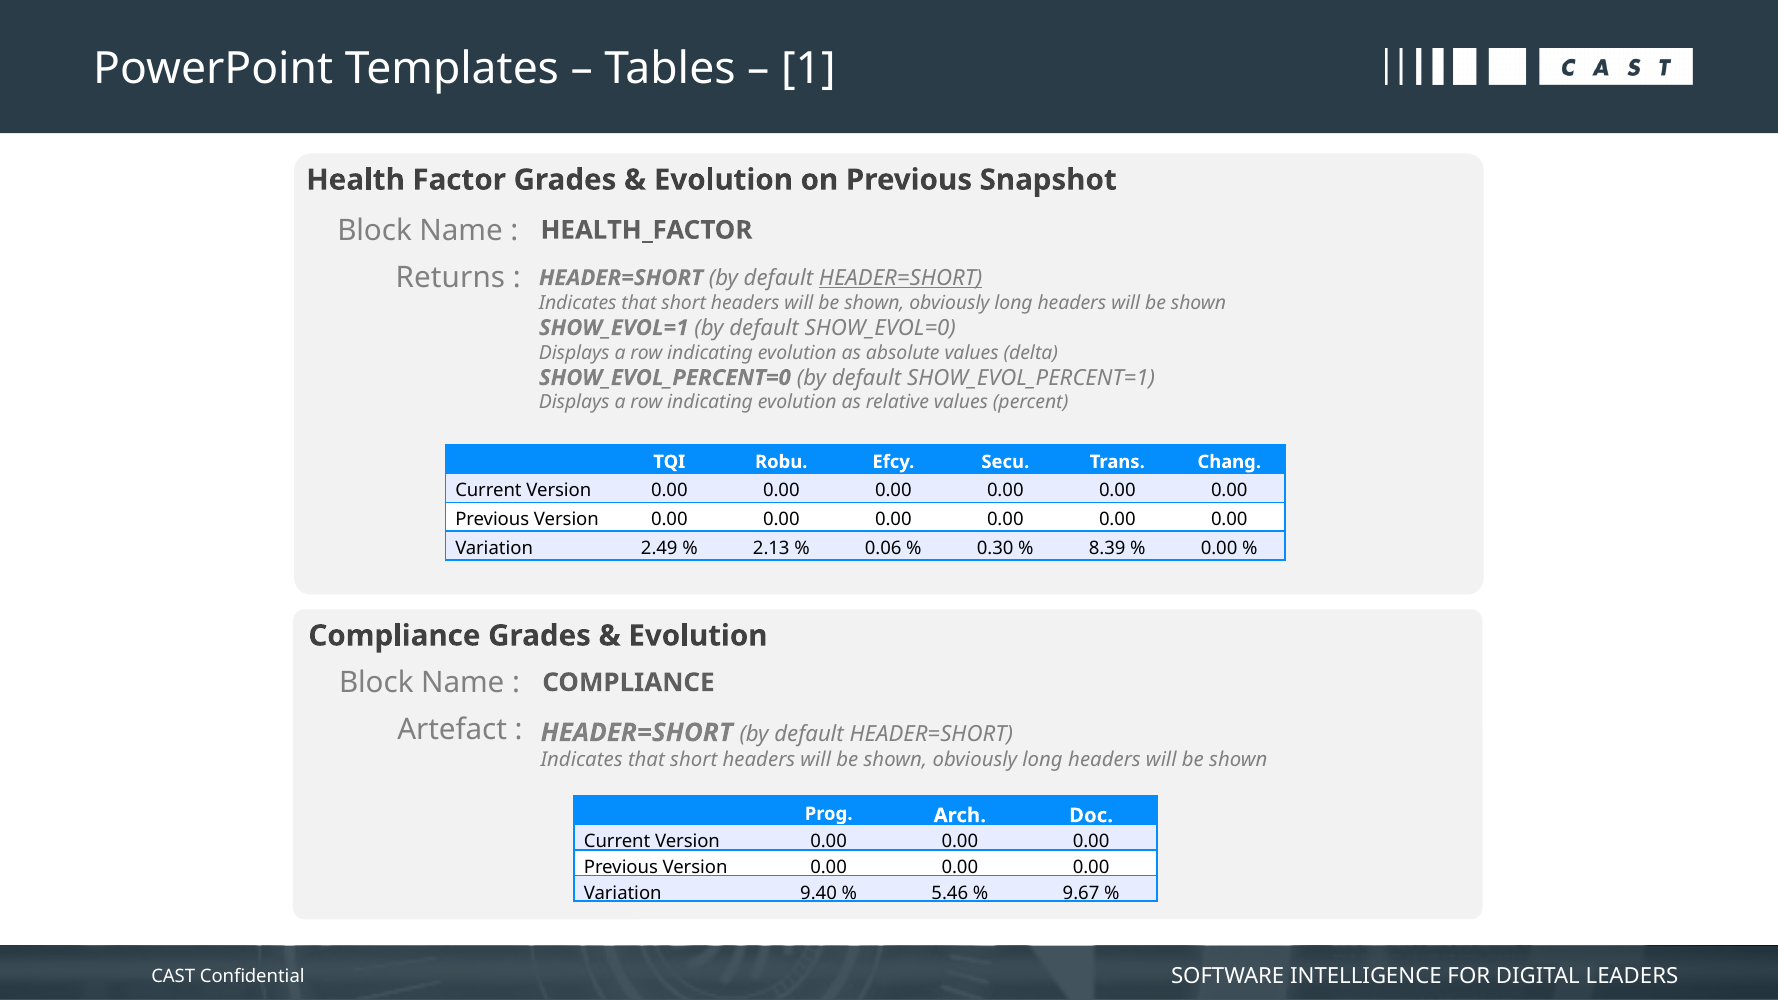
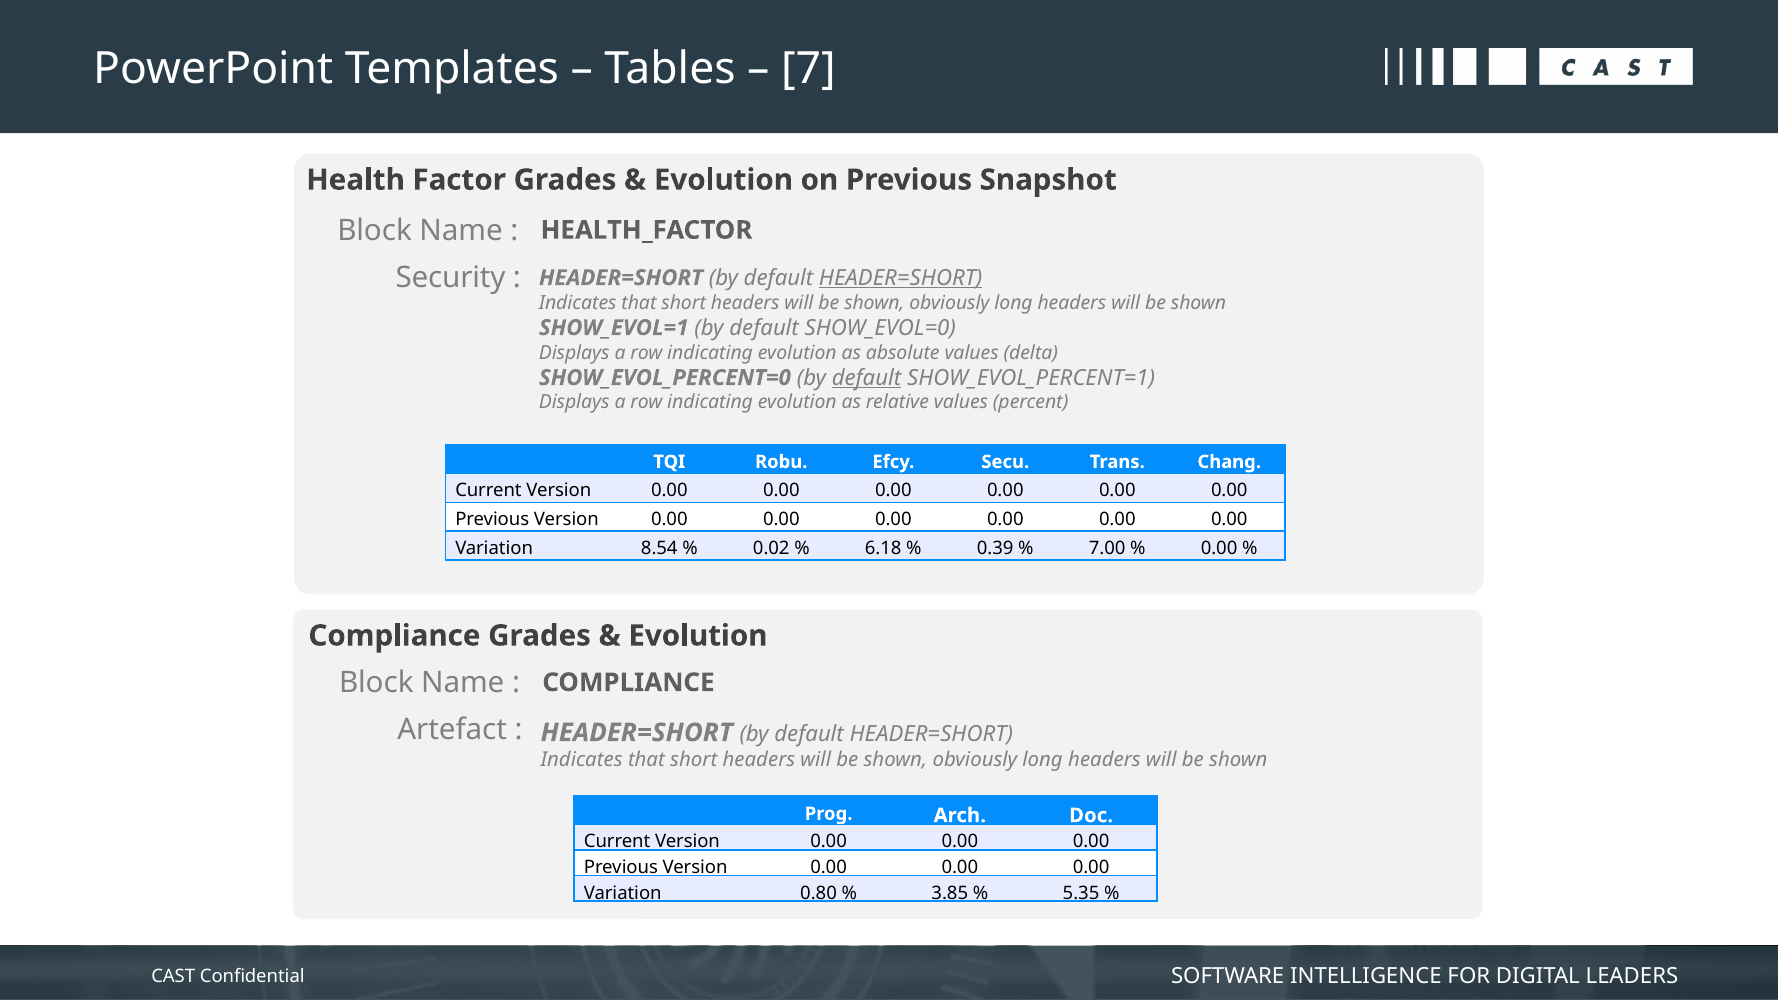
1: 1 -> 7 (808, 69)
Returns: Returns -> Security (450, 277)
default underline: none -> present (867, 378)
2.49: 2.49 -> 8.54 (659, 549)
2.13: 2.13 -> 0.02 (771, 549)
0.06: 0.06 -> 6.18 (883, 549)
0.30: 0.30 -> 0.39 (995, 549)
8.39: 8.39 -> 7.00 (1107, 549)
9.40: 9.40 -> 0.80 (819, 893)
5.46: 5.46 -> 3.85 (950, 893)
9.67: 9.67 -> 5.35 (1081, 893)
